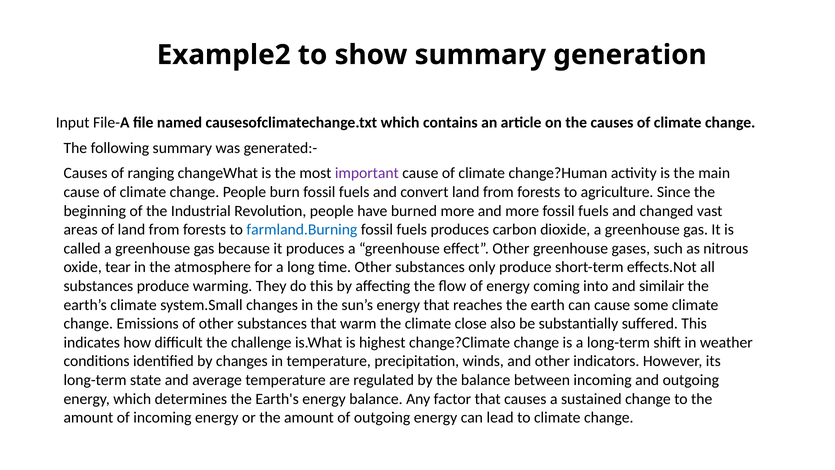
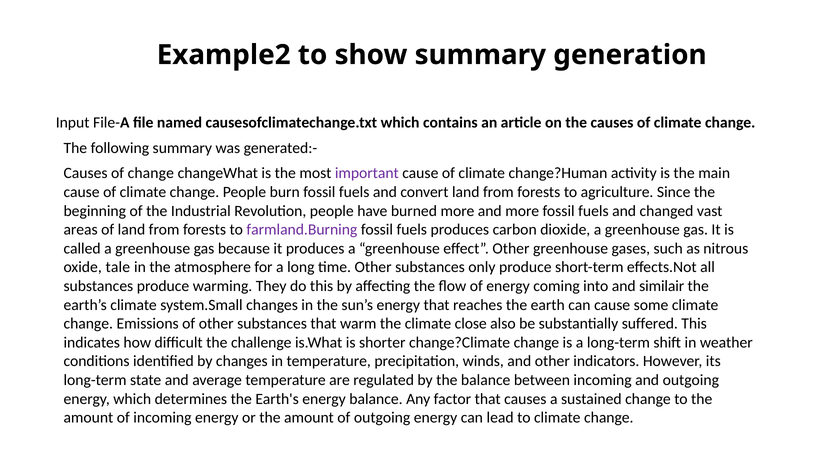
of ranging: ranging -> change (151, 173)
farmland.Burning colour: blue -> purple (302, 229)
tear: tear -> tale (118, 267)
highest: highest -> shorter (382, 342)
